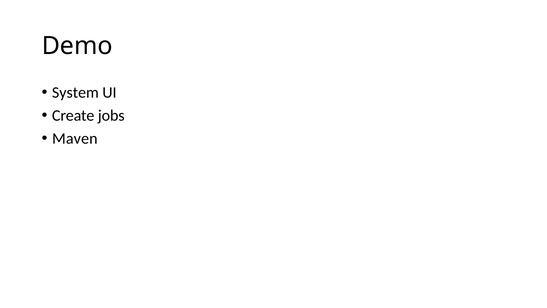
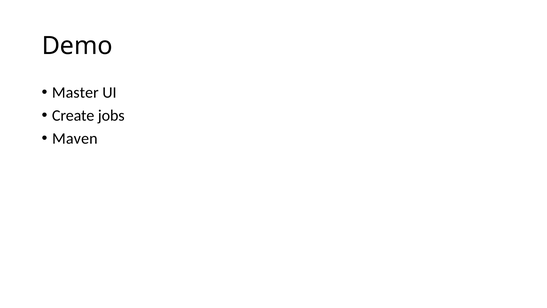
System: System -> Master (75, 92)
